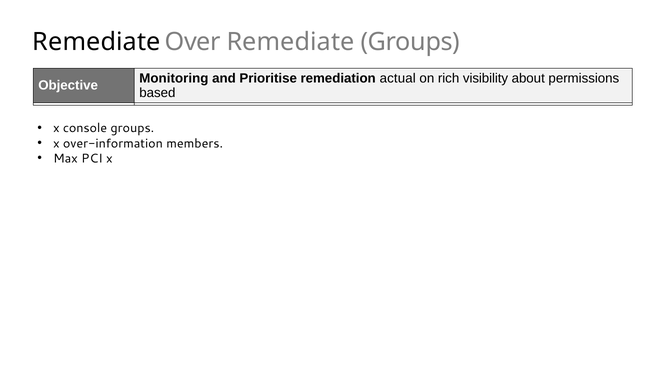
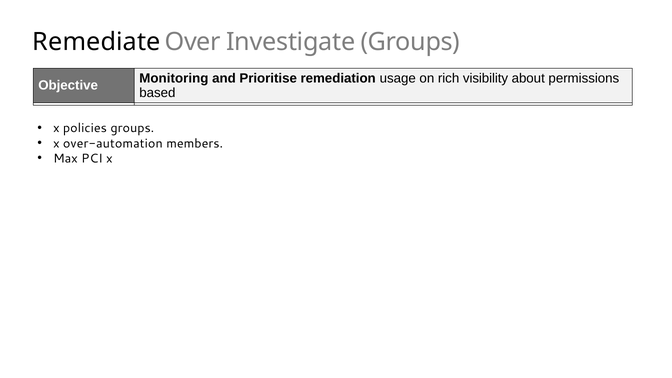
Over Remediate: Remediate -> Investigate (291, 42)
actual: actual -> usage (398, 78)
console: console -> policies (85, 128)
over-information: over-information -> over-automation (113, 143)
